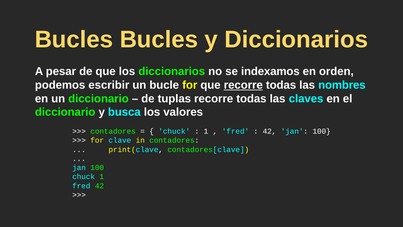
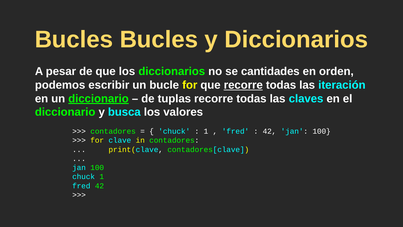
indexamos: indexamos -> cantidades (270, 71)
nombres: nombres -> iteración (342, 85)
diccionario underline: none -> present (99, 98)
